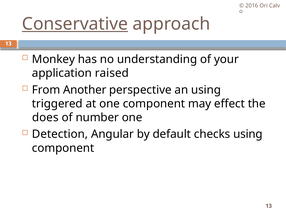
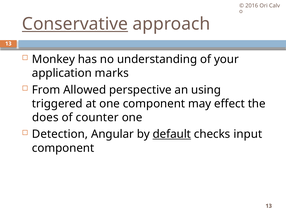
raised: raised -> marks (112, 73)
Another: Another -> Allowed (85, 90)
number: number -> counter (97, 117)
default underline: none -> present (172, 134)
checks using: using -> input (248, 134)
